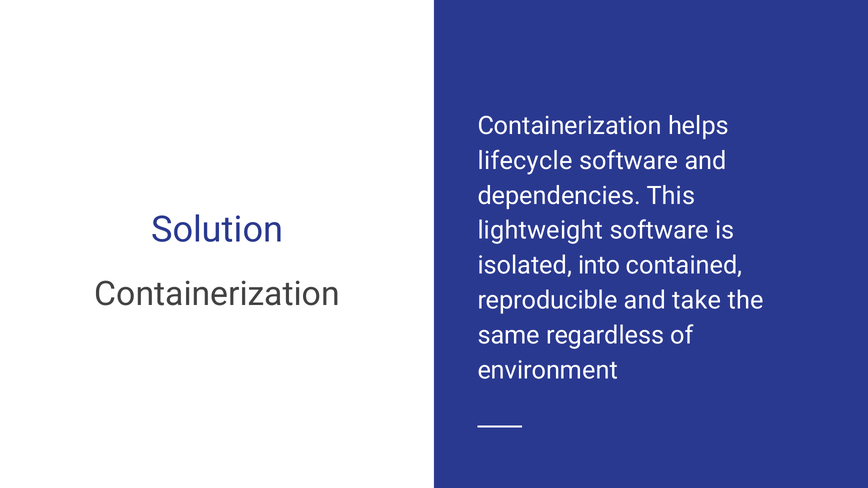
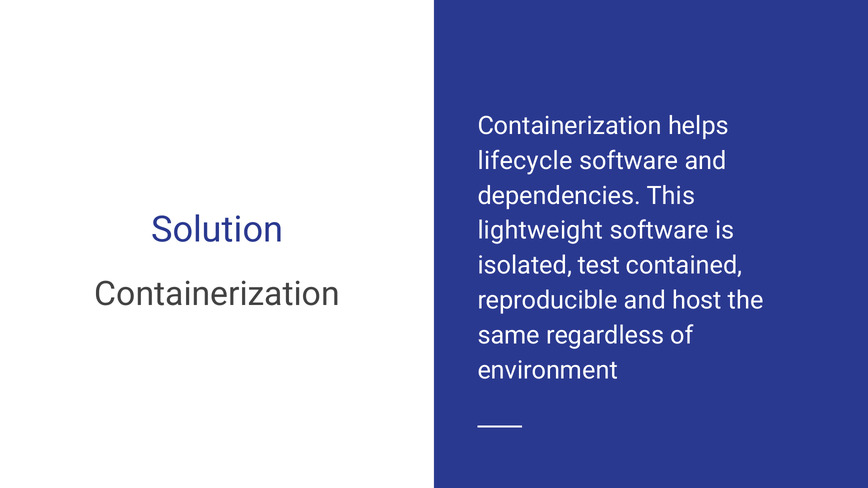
into: into -> test (599, 266)
take: take -> host (697, 301)
